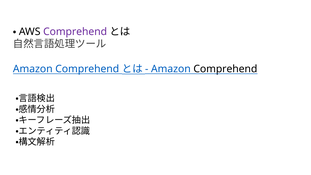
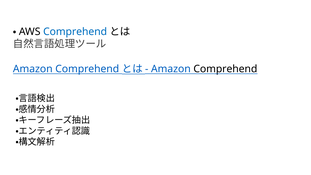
Comprehend colour: purple -> blue (75, 32)
